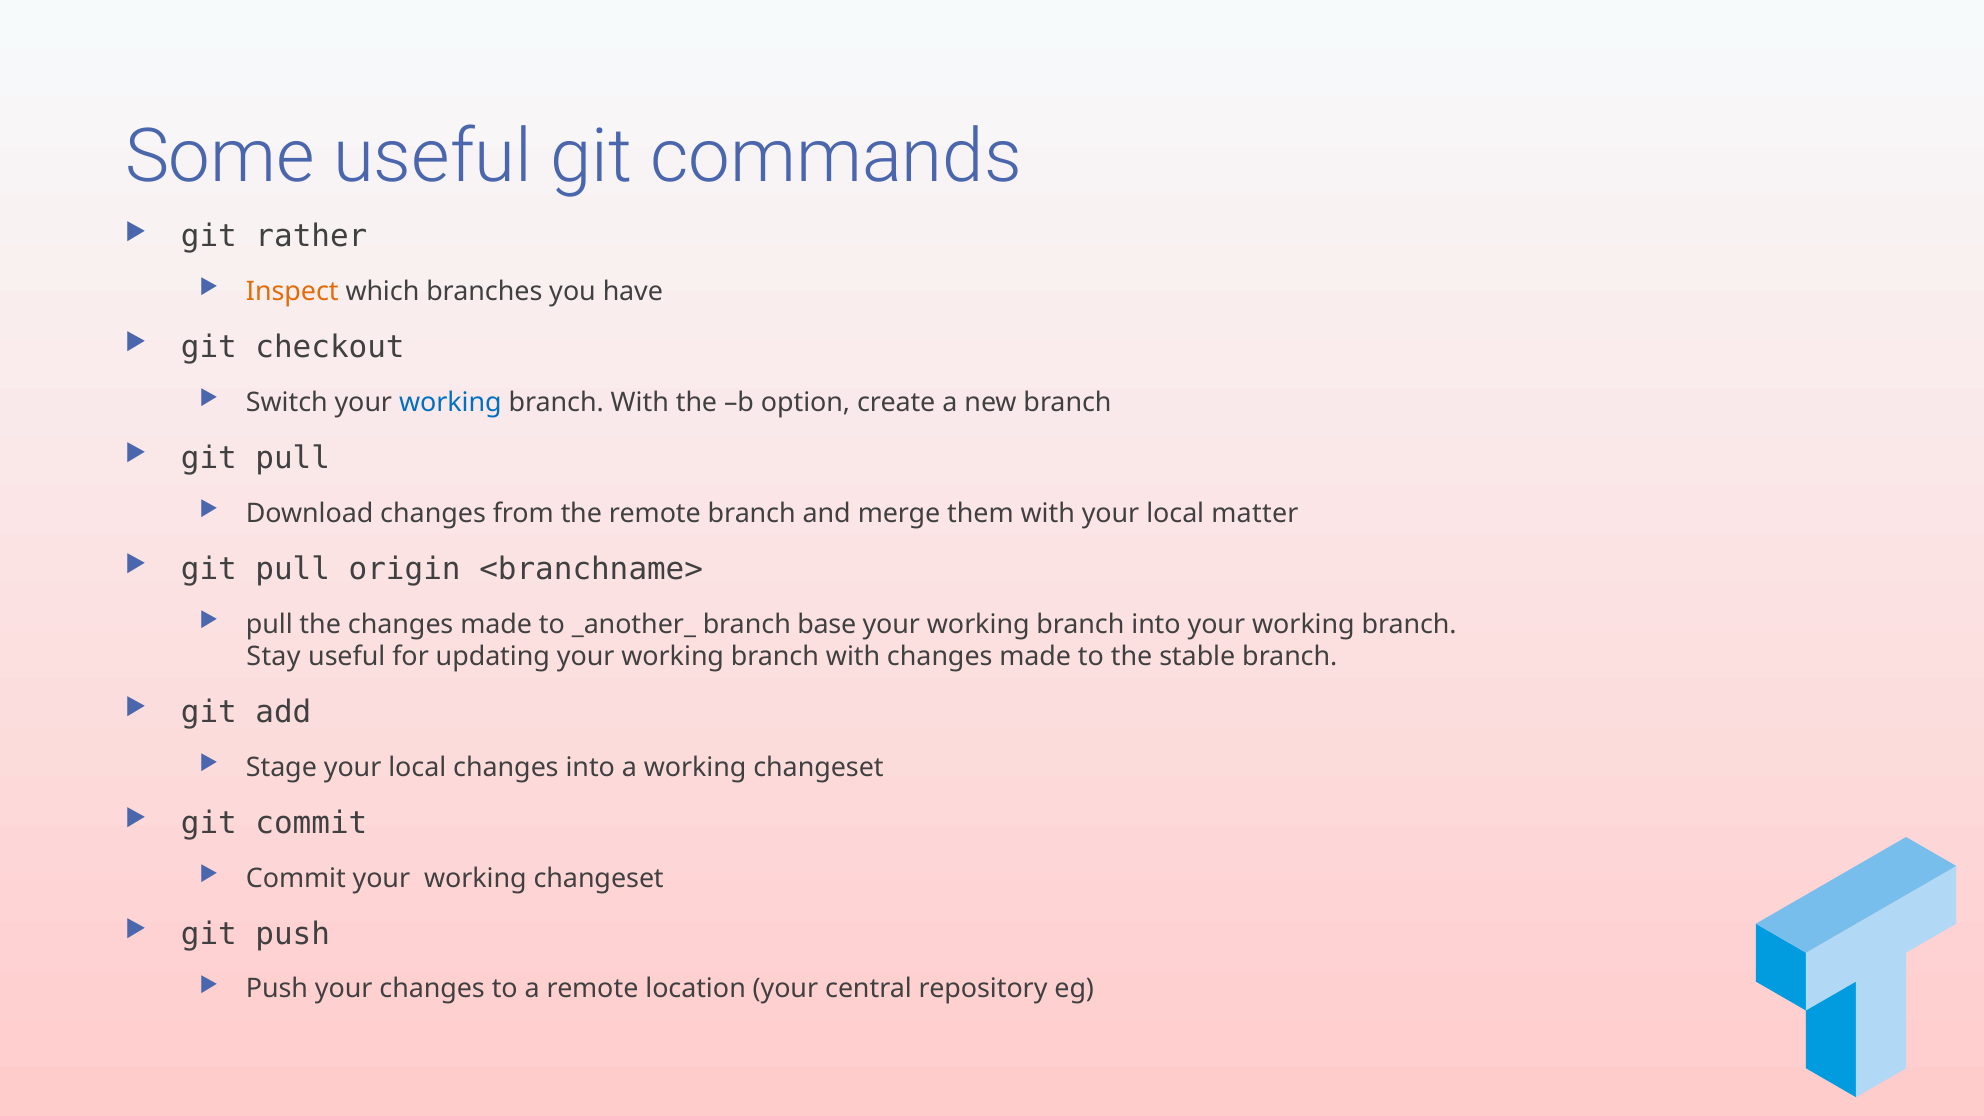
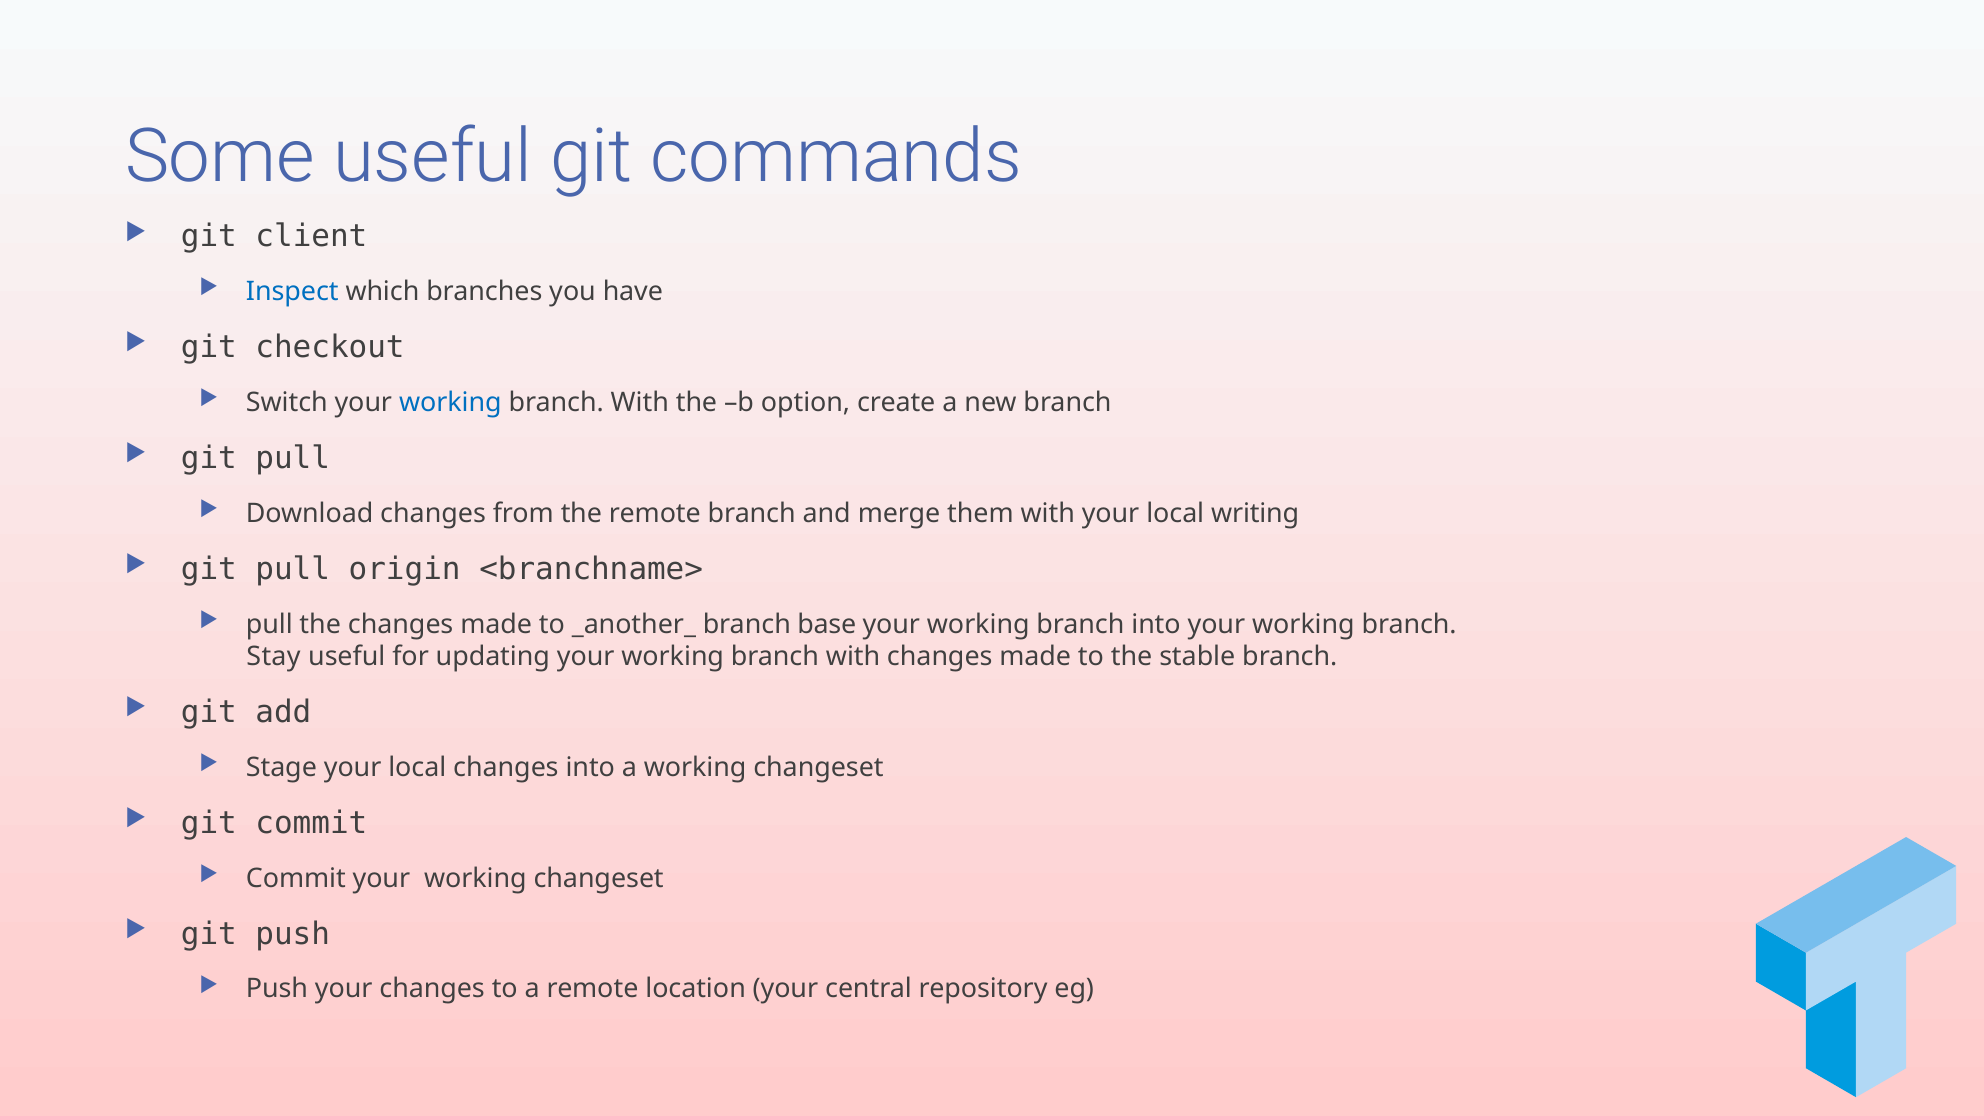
rather: rather -> client (311, 237)
Inspect colour: orange -> blue (292, 292)
matter: matter -> writing (1255, 513)
